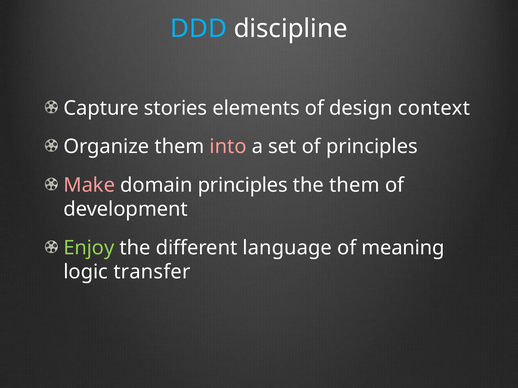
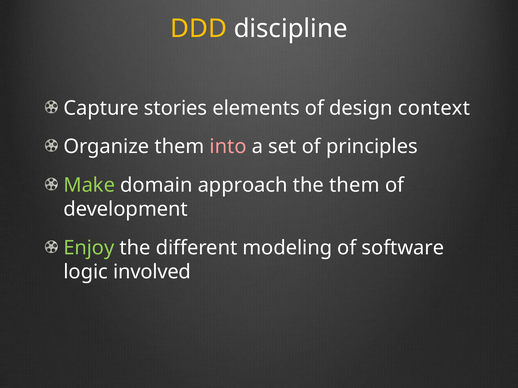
DDD colour: light blue -> yellow (199, 29)
Make colour: pink -> light green (89, 185)
domain principles: principles -> approach (243, 185)
language: language -> modeling (287, 248)
meaning: meaning -> software (403, 248)
transfer: transfer -> involved (152, 272)
